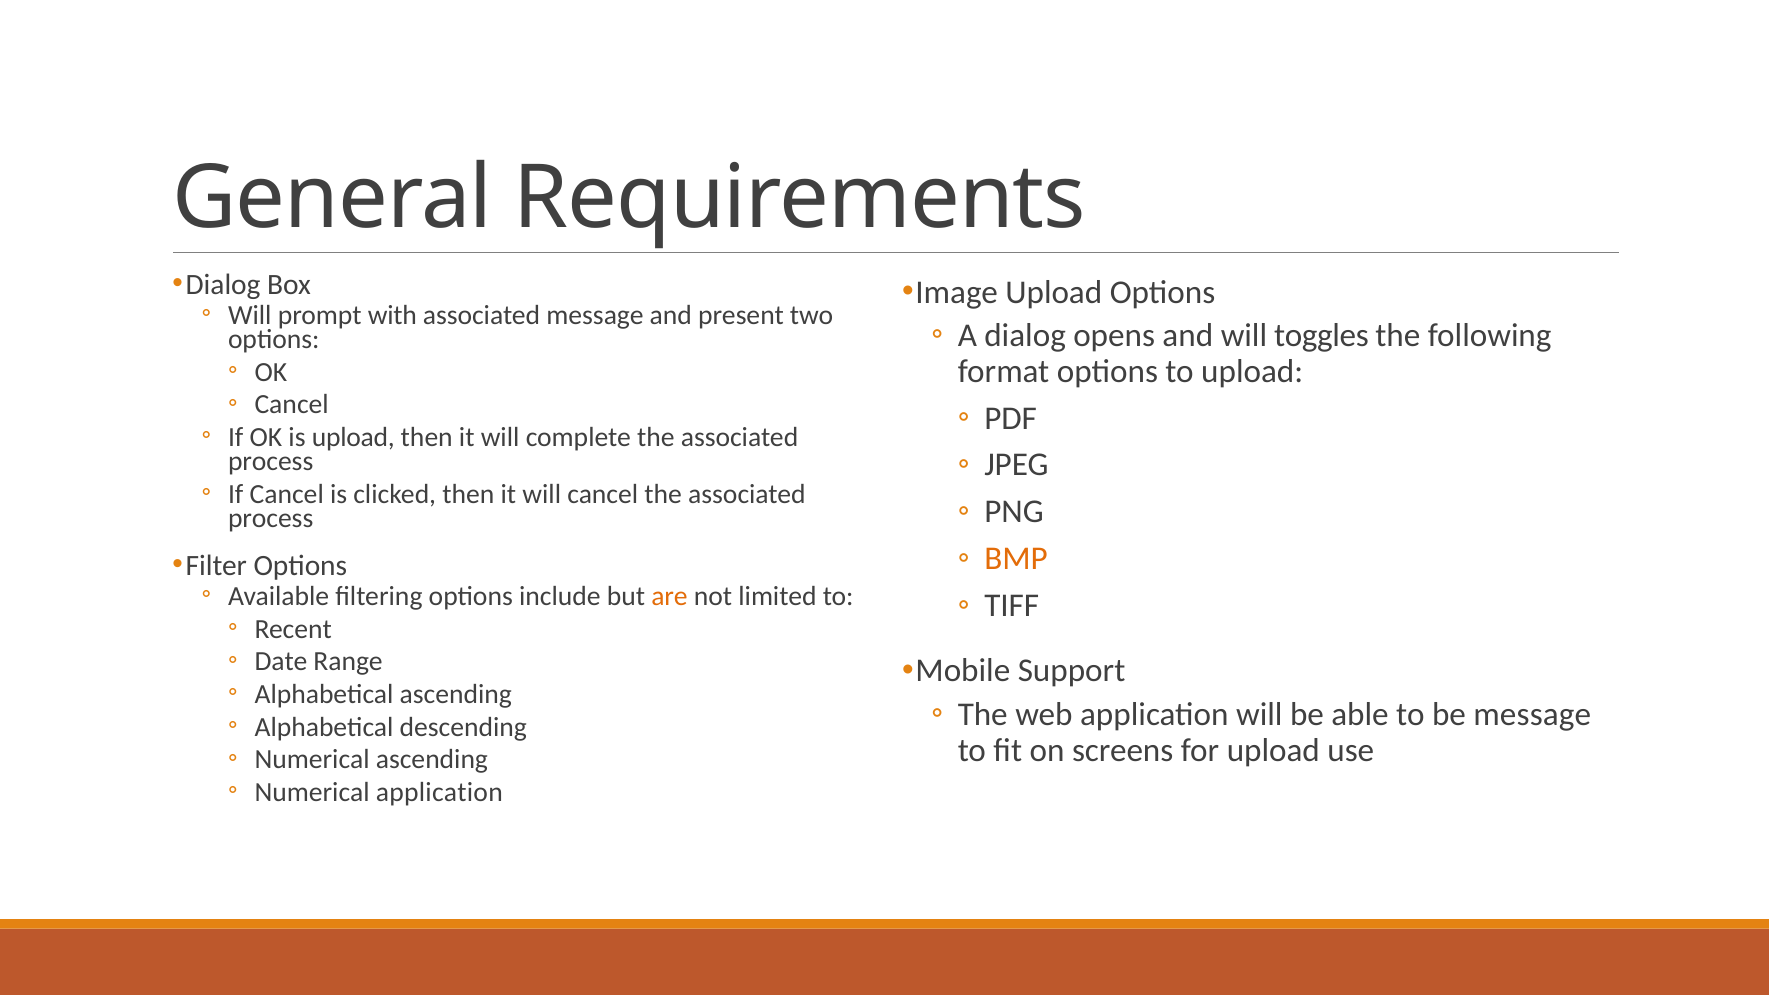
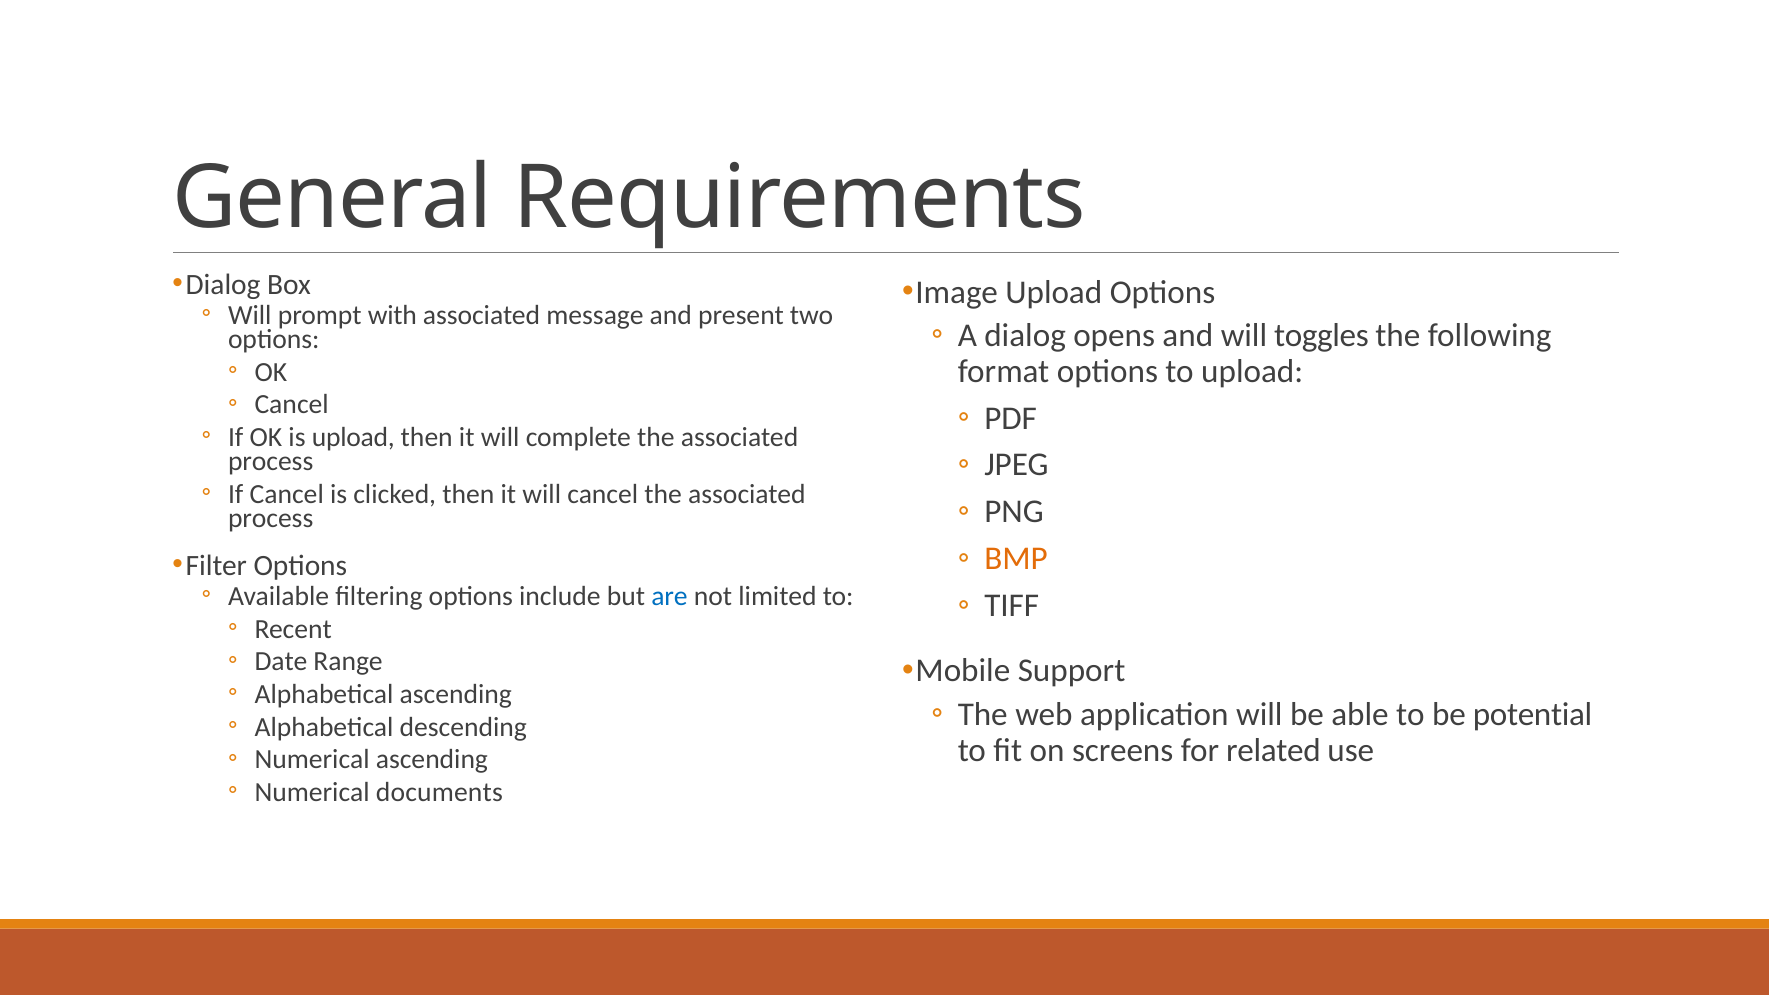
are colour: orange -> blue (669, 597)
be message: message -> potential (1533, 714)
for upload: upload -> related (1273, 750)
Numerical application: application -> documents (439, 792)
